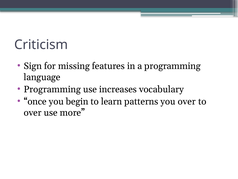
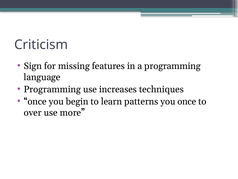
vocabulary: vocabulary -> techniques (161, 89)
you over: over -> once (187, 101)
